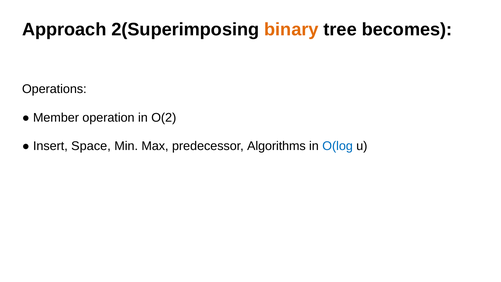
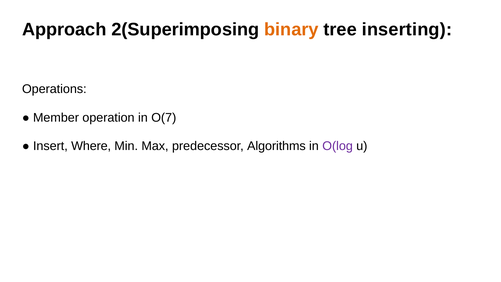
becomes: becomes -> inserting (407, 30)
O(2: O(2 -> O(7 (164, 118)
Space: Space -> Where (91, 146)
O(log colour: blue -> purple (338, 146)
